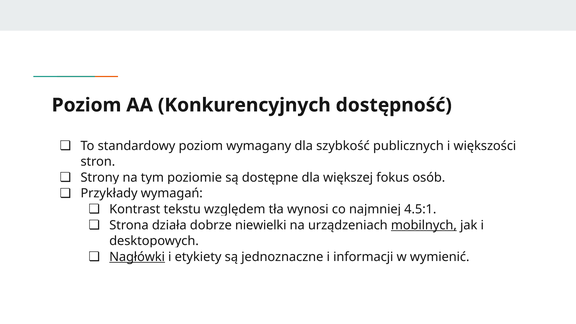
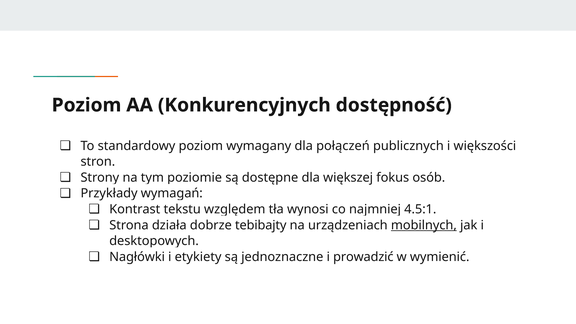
szybkość: szybkość -> połączeń (343, 146)
niewielki: niewielki -> tebibajty (261, 225)
Nagłówki underline: present -> none (137, 257)
informacji: informacji -> prowadzić (363, 257)
